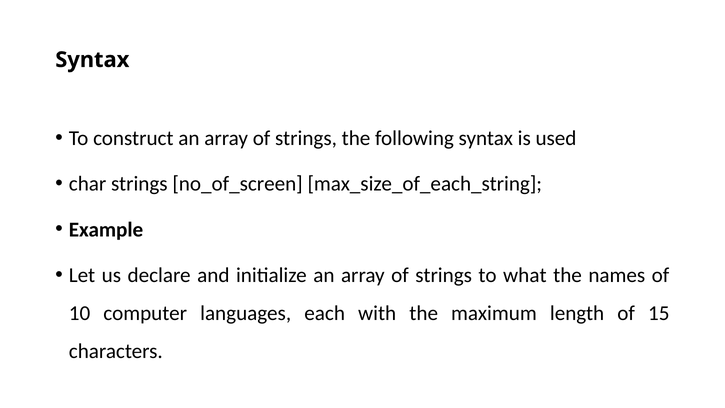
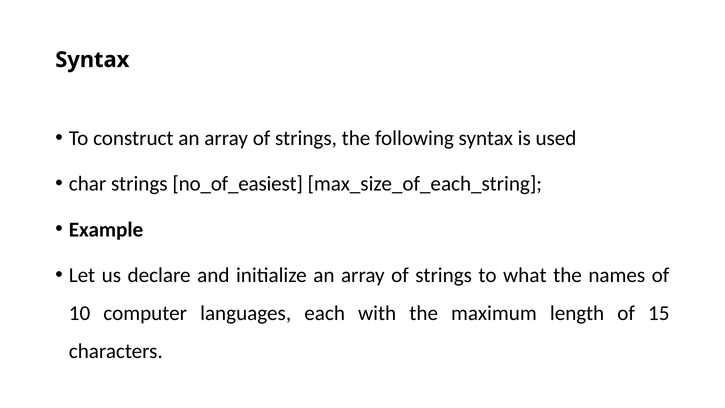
no_of_screen: no_of_screen -> no_of_easiest (238, 184)
